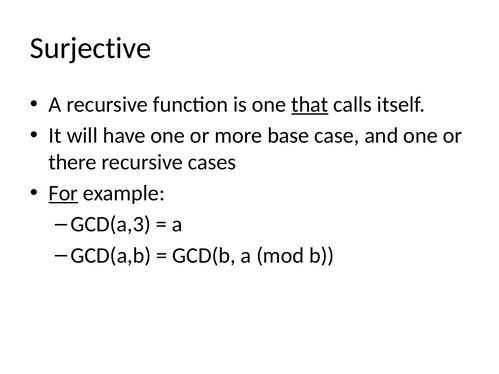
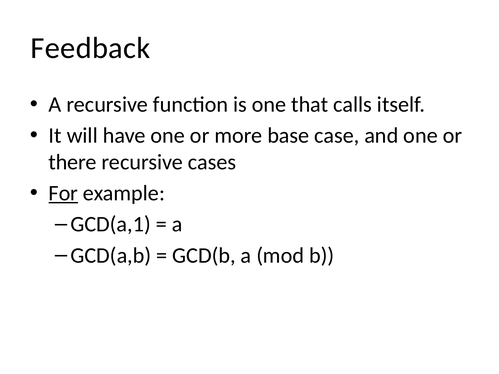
Surjective: Surjective -> Feedback (90, 48)
that underline: present -> none (310, 105)
GCD(a,3: GCD(a,3 -> GCD(a,1 (111, 224)
